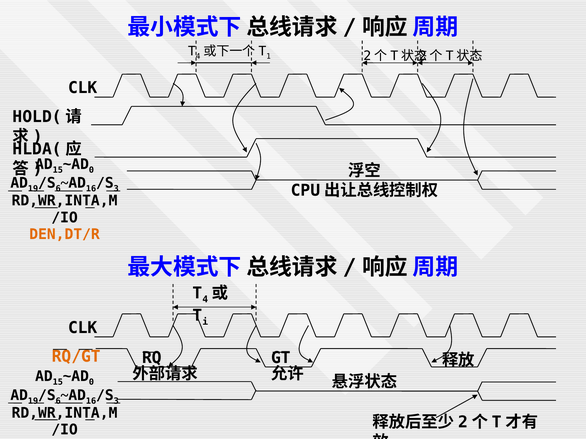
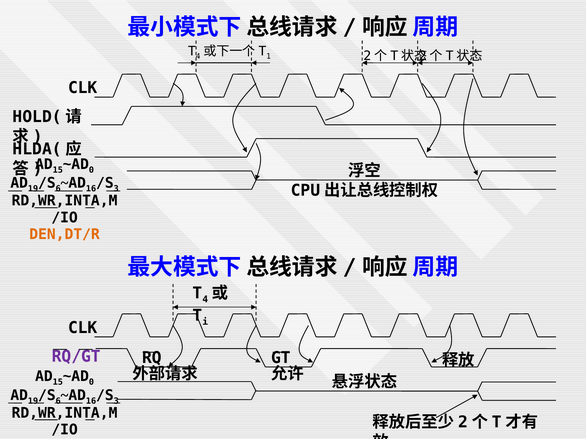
RQ/GT colour: orange -> purple (76, 357)
